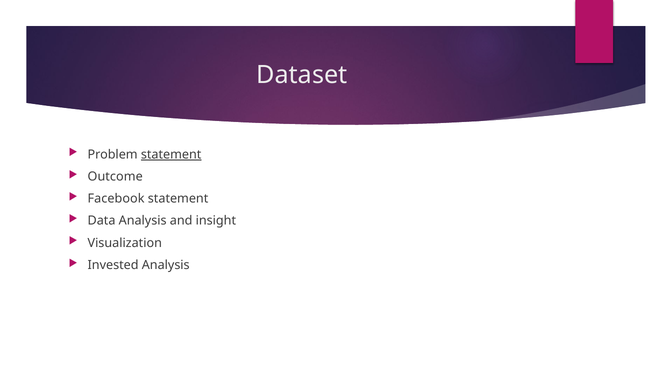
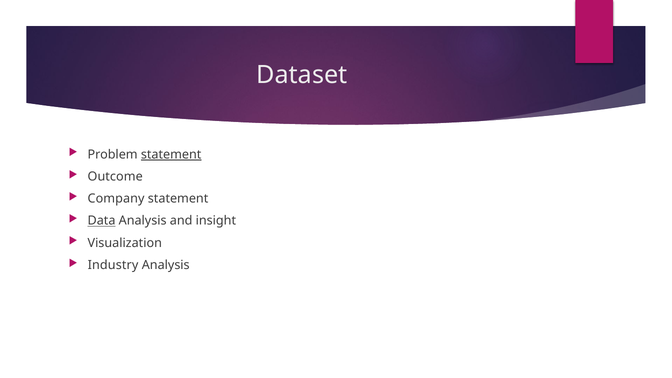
Facebook: Facebook -> Company (116, 199)
Data underline: none -> present (102, 221)
Invested: Invested -> Industry (113, 265)
